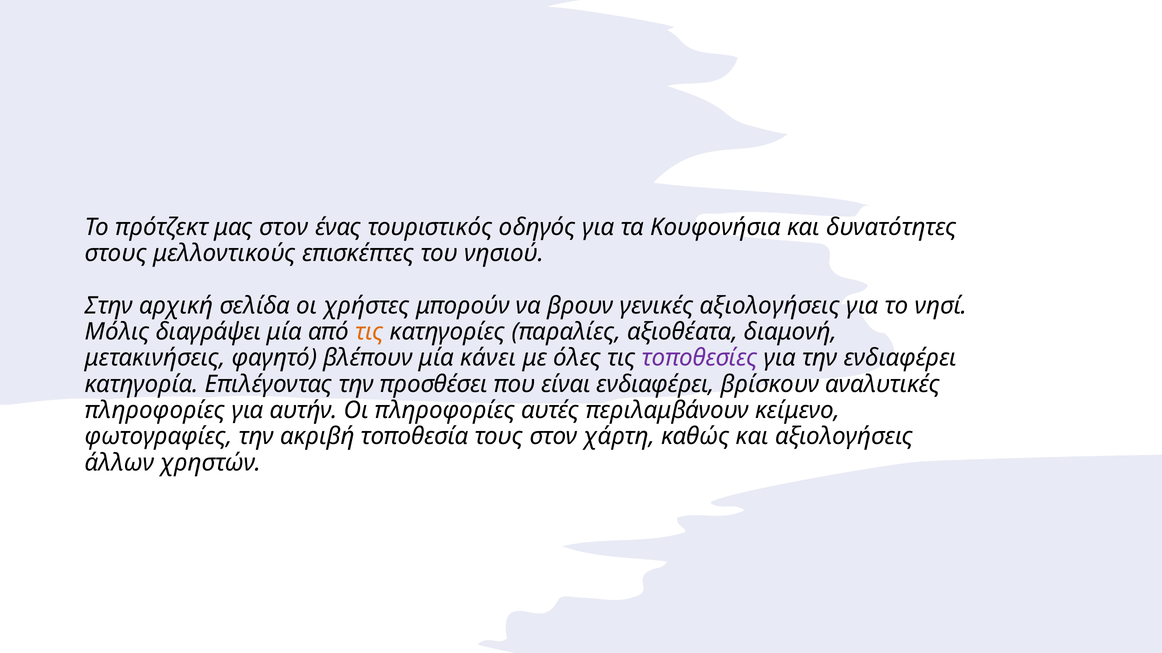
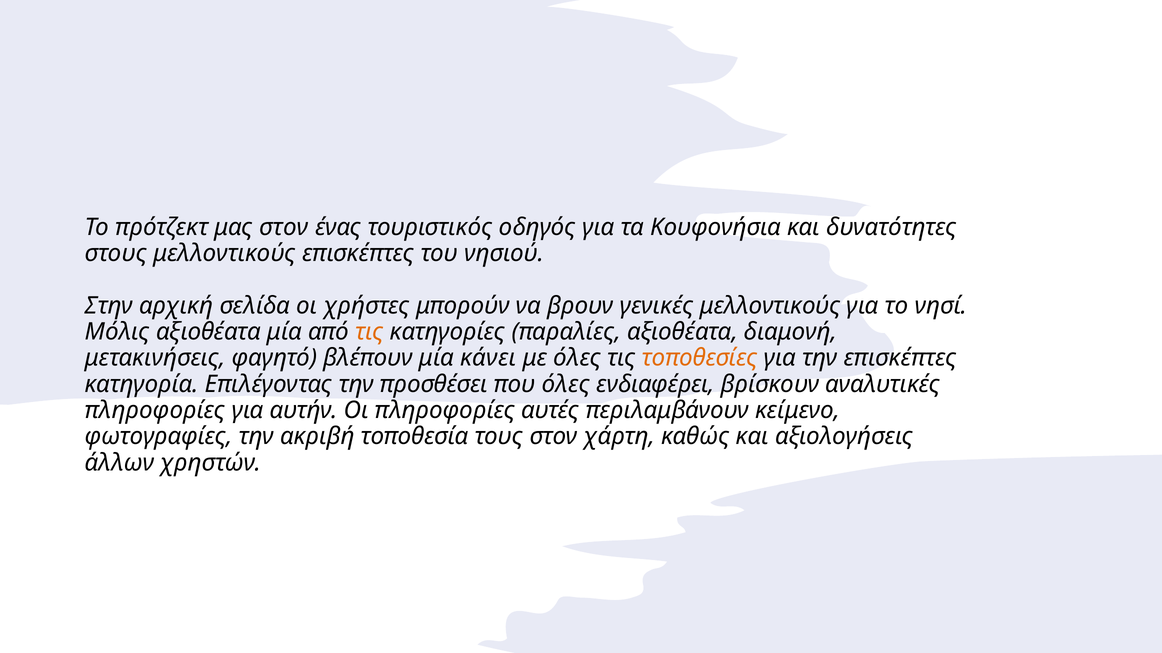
γενικές αξιολογήσεις: αξιολογήσεις -> μελλοντικούς (770, 306)
Μόλις διαγράψει: διαγράψει -> αξιοθέατα (208, 332)
τοποθεσίες colour: purple -> orange (700, 358)
την ενδιαφέρει: ενδιαφέρει -> επισκέπτες (900, 358)
που είναι: είναι -> όλες (566, 384)
